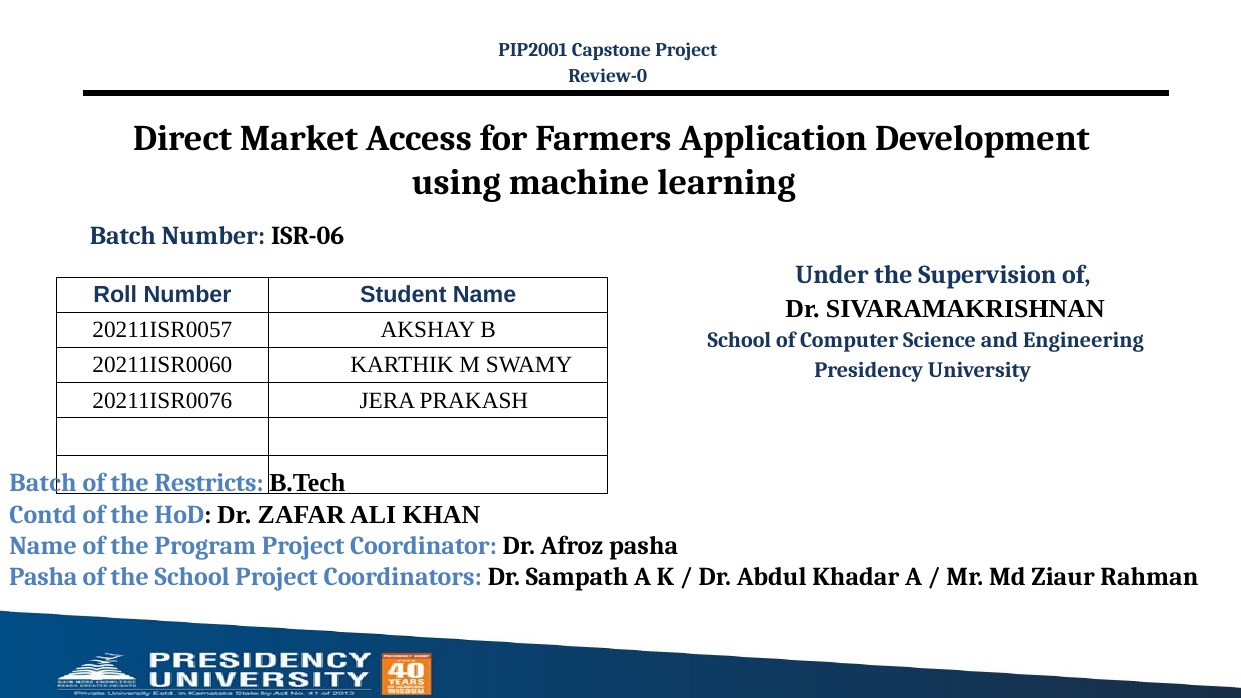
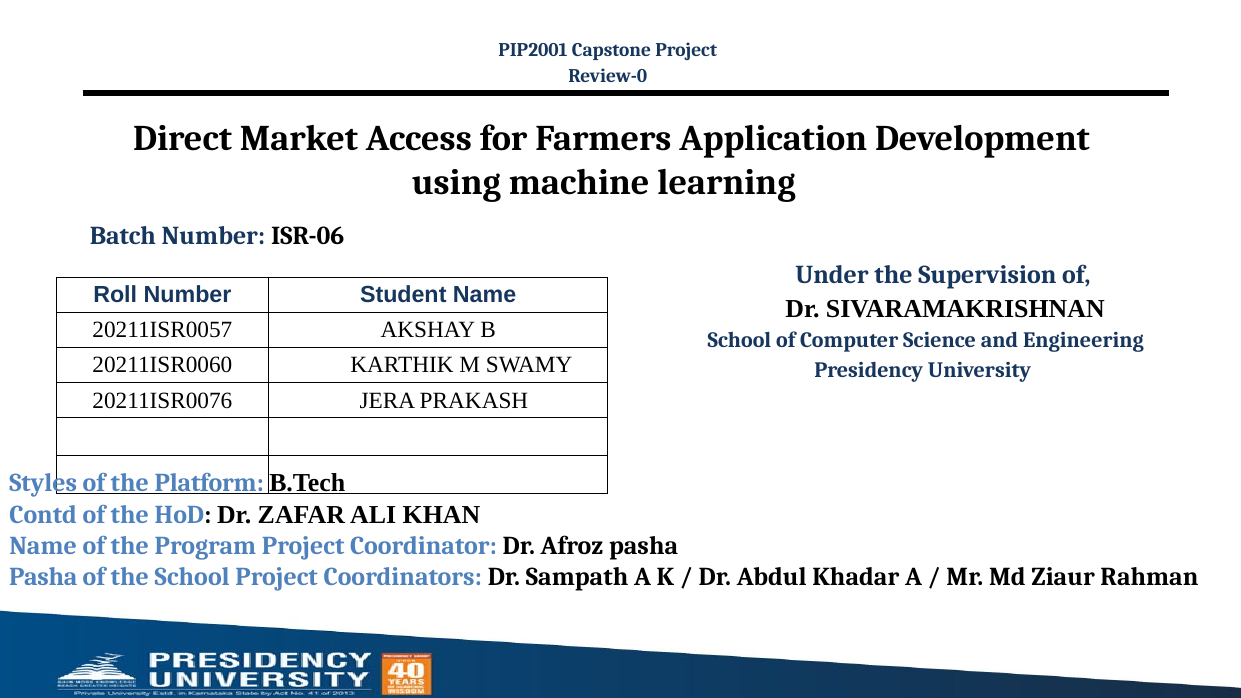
Batch: Batch -> Styles (43, 483)
Restricts: Restricts -> Platform (209, 483)
